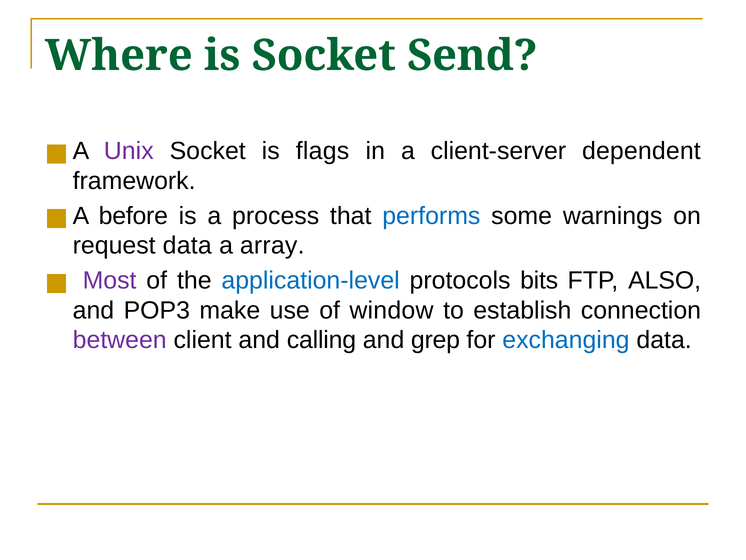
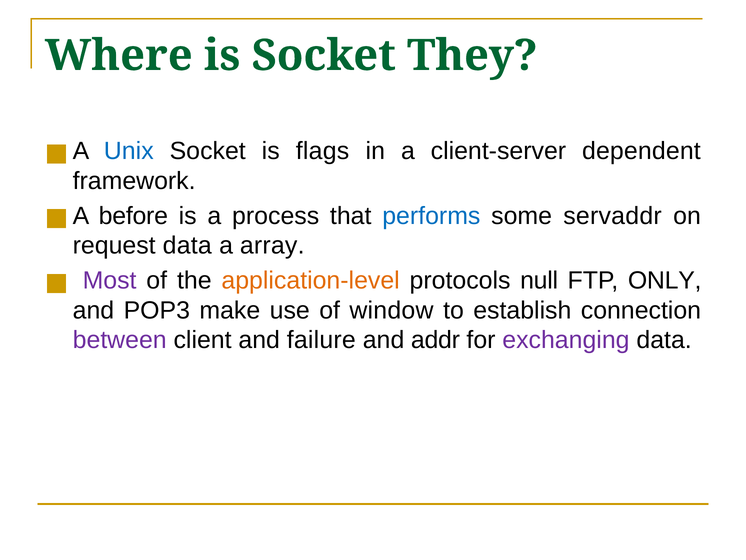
Send: Send -> They (472, 56)
Unix colour: purple -> blue (129, 151)
warnings: warnings -> servaddr (613, 216)
application-level colour: blue -> orange (311, 280)
bits: bits -> null (539, 280)
ALSO: ALSO -> ONLY (665, 280)
calling: calling -> failure (321, 340)
grep: grep -> addr (435, 340)
exchanging colour: blue -> purple (566, 340)
